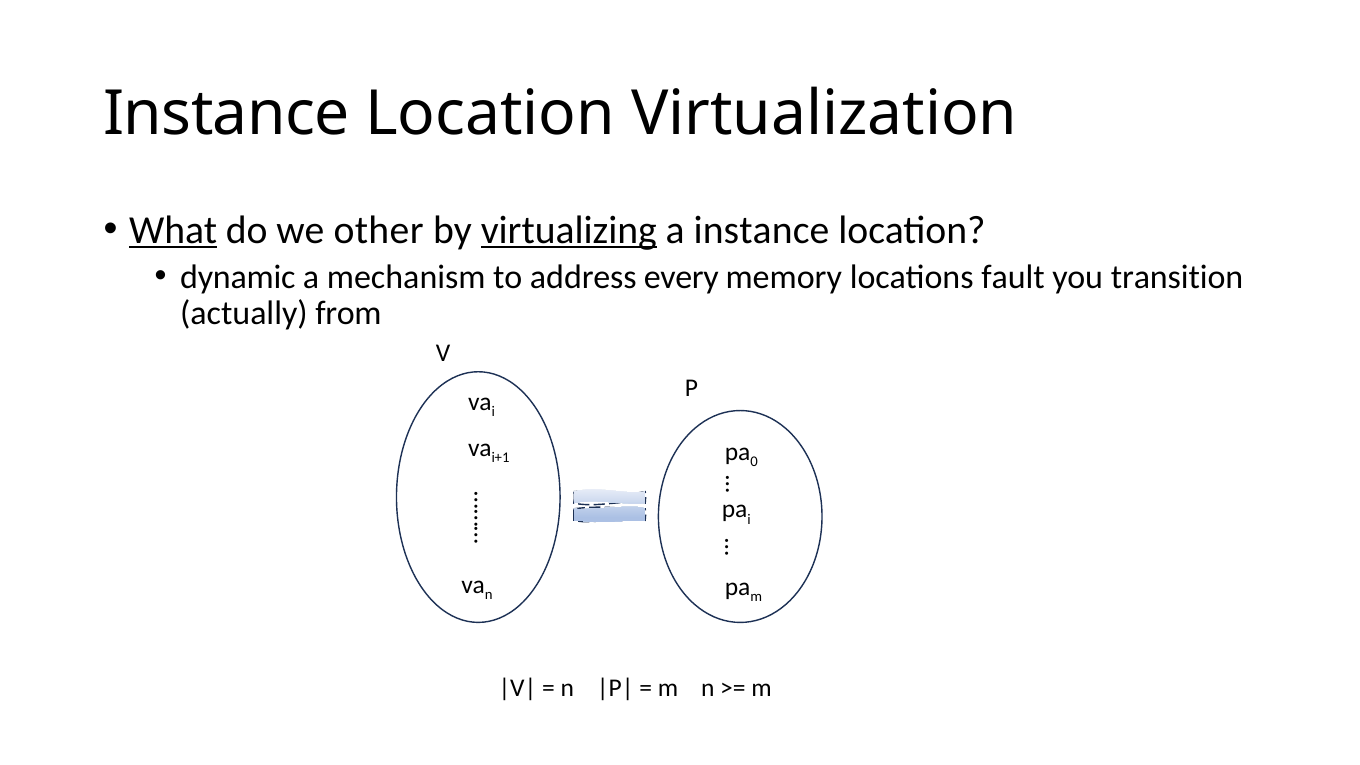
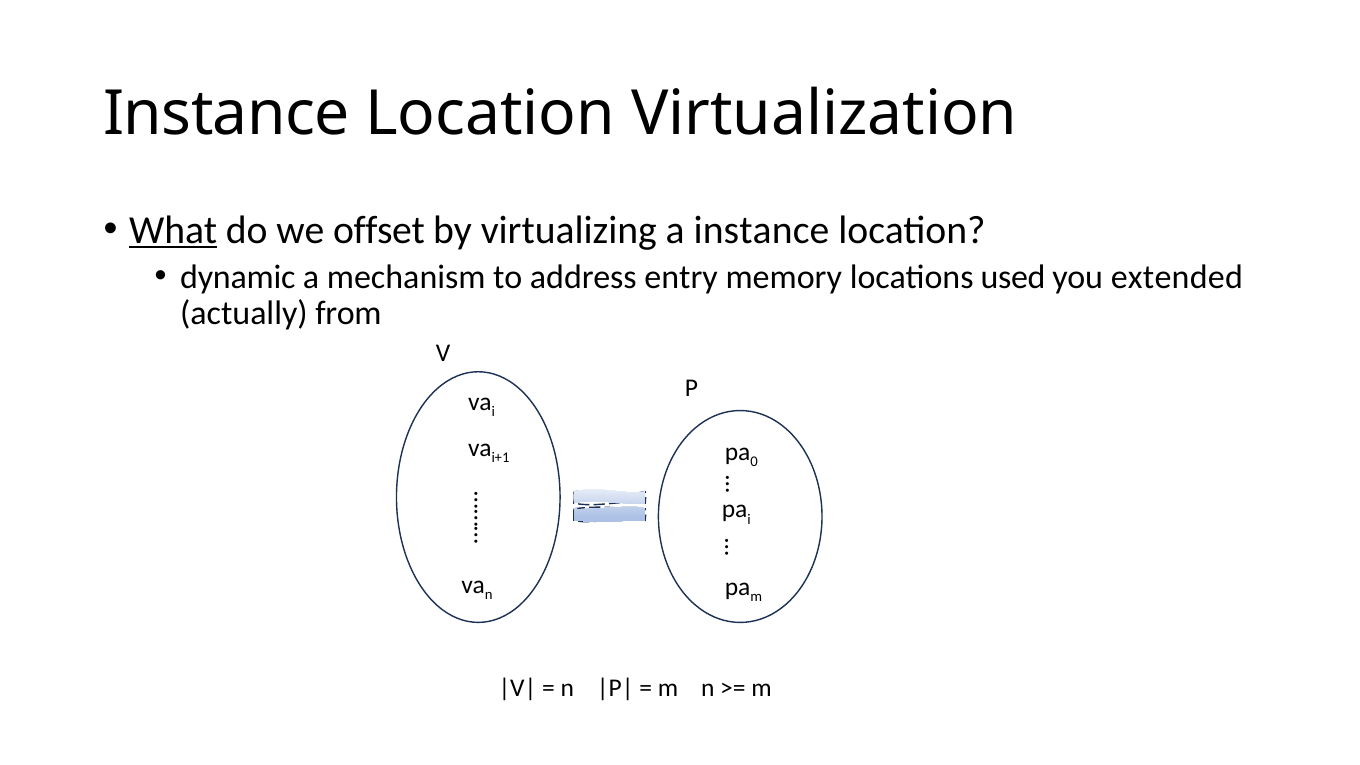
other: other -> offset (379, 230)
virtualizing underline: present -> none (569, 230)
every: every -> entry (681, 277)
fault: fault -> used (1013, 277)
transition: transition -> extended (1177, 277)
